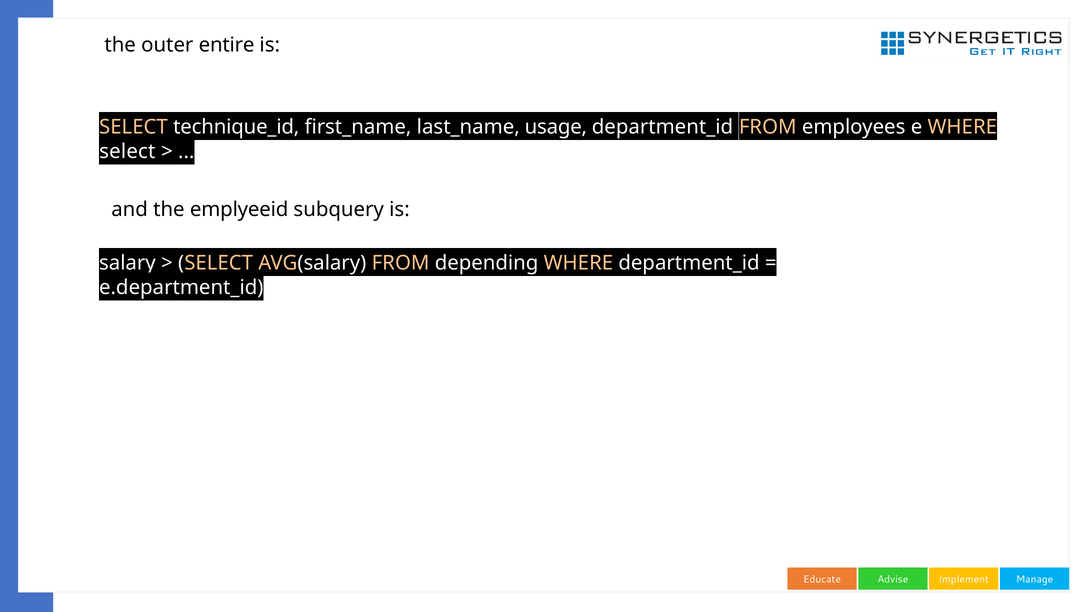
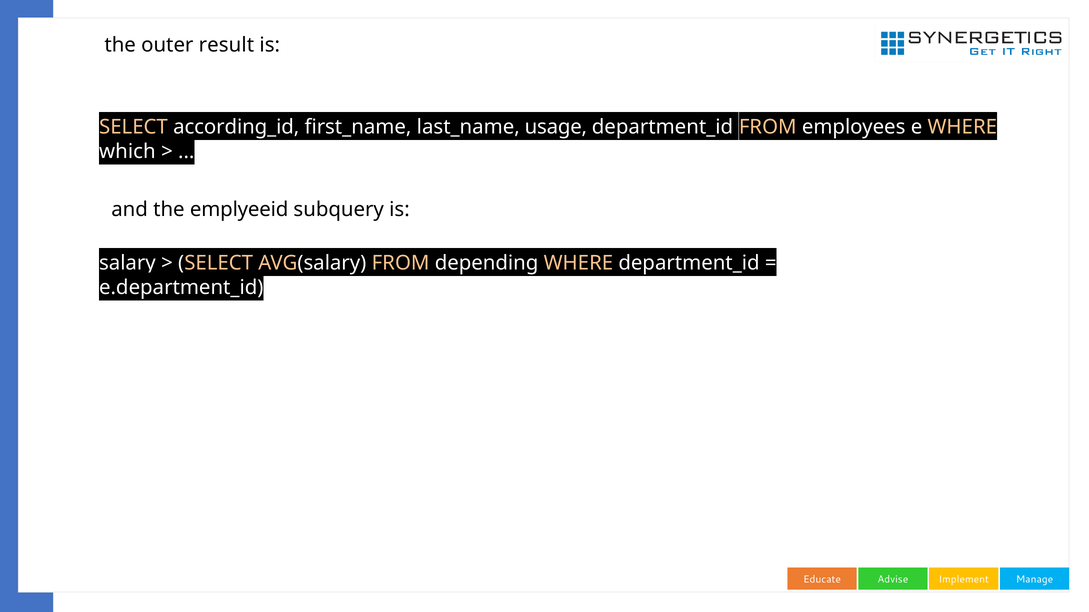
entire: entire -> result (226, 45)
technique_id: technique_id -> according_id (236, 127)
select: select -> which (127, 152)
